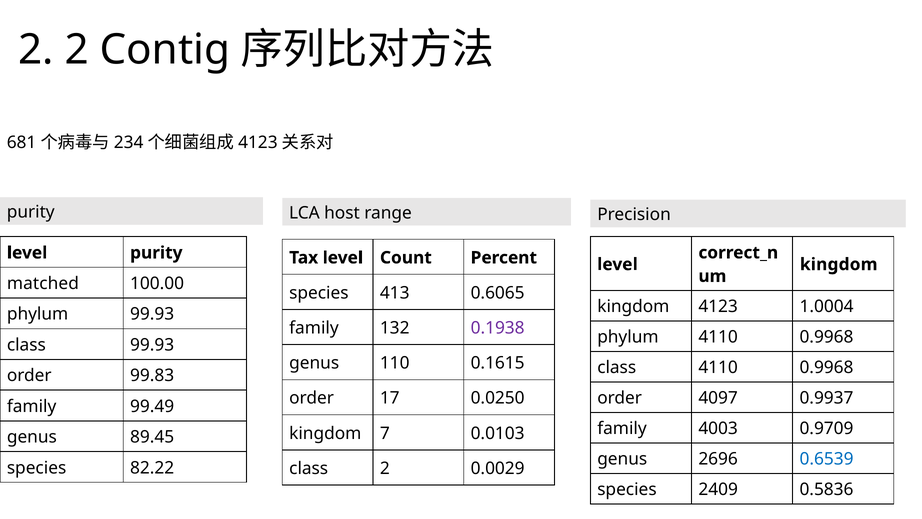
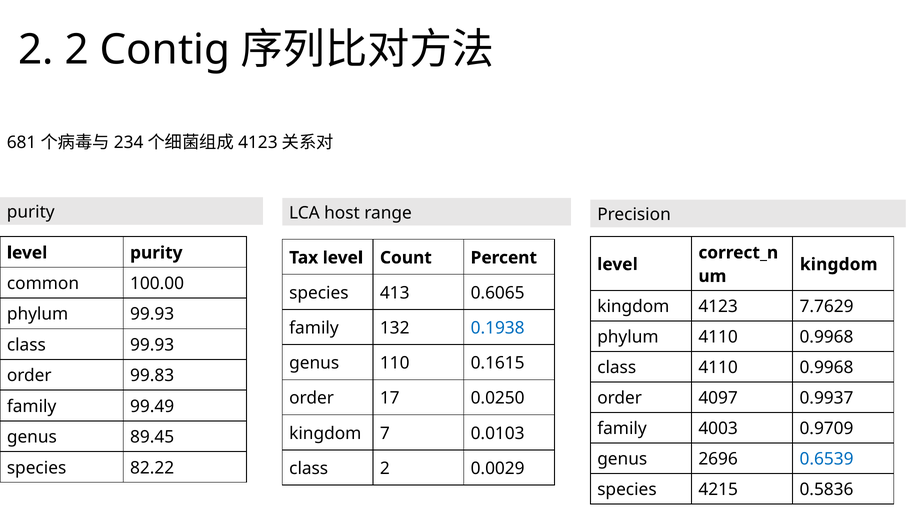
matched: matched -> common (43, 283)
1.0004: 1.0004 -> 7.7629 (827, 306)
0.1938 colour: purple -> blue (498, 328)
2409: 2409 -> 4215 (718, 489)
